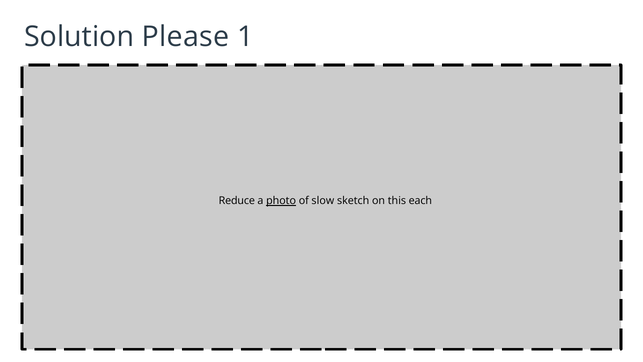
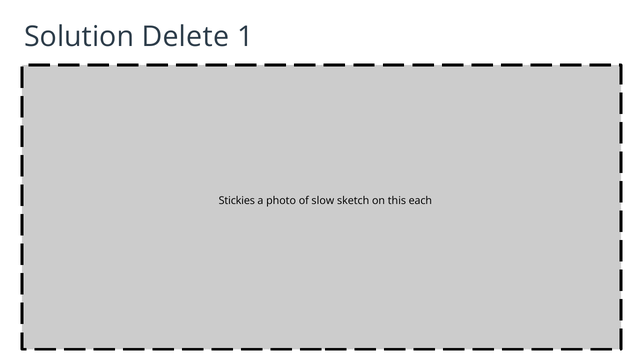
Please: Please -> Delete (185, 37)
Reduce: Reduce -> Stickies (237, 201)
photo underline: present -> none (281, 201)
